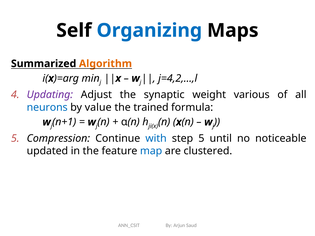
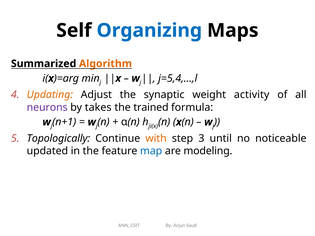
j=4,2,…,l: j=4,2,…,l -> j=5,4,…,l (178, 78)
Updating colour: purple -> orange (50, 95)
various: various -> activity (252, 95)
neurons colour: blue -> purple (47, 107)
value: value -> takes (98, 107)
Compression: Compression -> Topologically (58, 139)
with colour: blue -> orange (156, 139)
step 5: 5 -> 3 (201, 139)
clustered: clustered -> modeling (208, 151)
